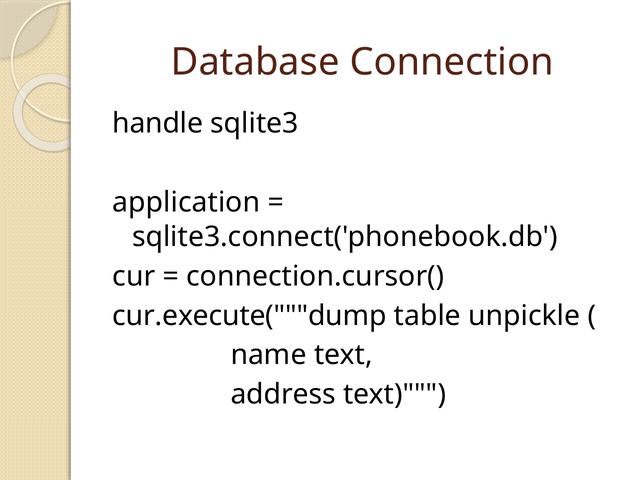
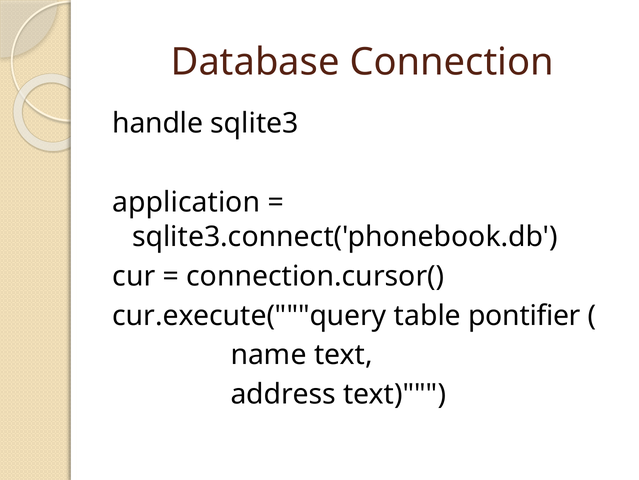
cur.execute("""dump: cur.execute("""dump -> cur.execute("""query (249, 315)
unpickle: unpickle -> pontifier (524, 315)
